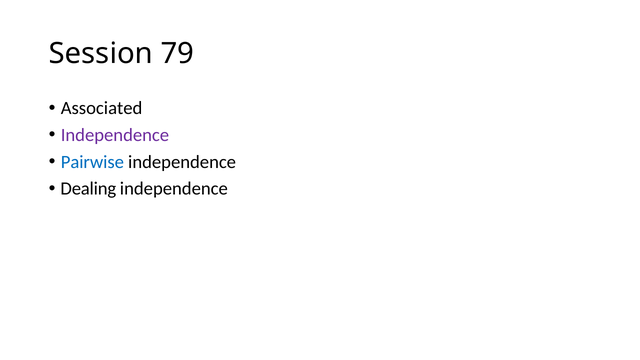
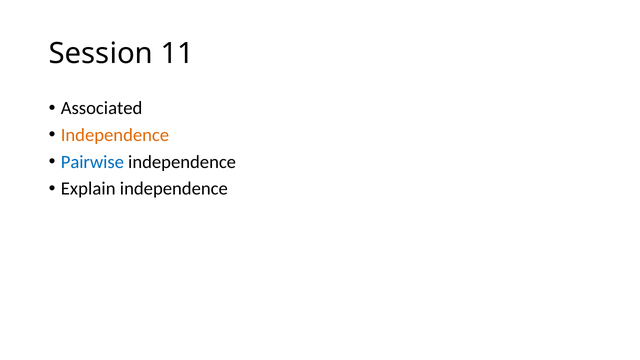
79: 79 -> 11 (177, 54)
Independence colour: purple -> orange (115, 135)
Dealing: Dealing -> Explain (88, 189)
